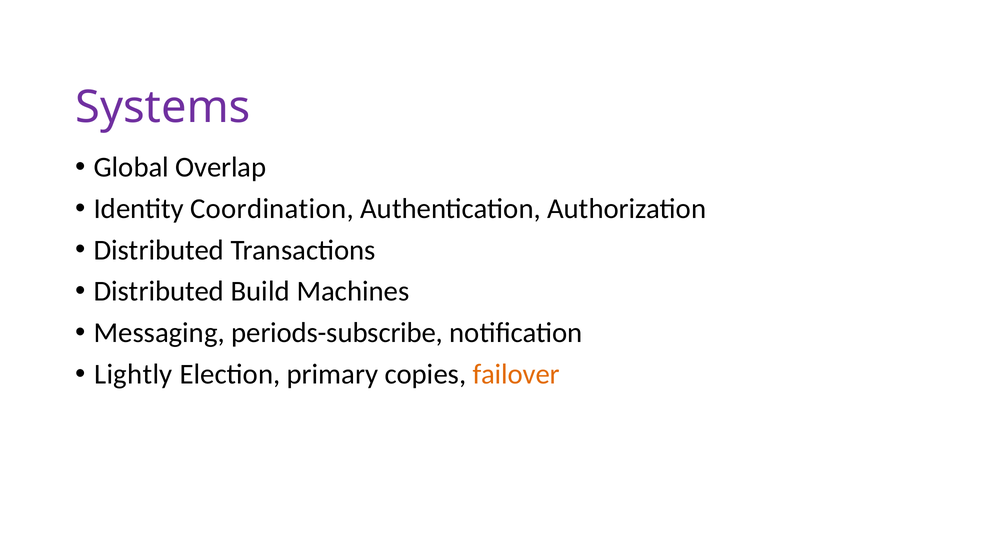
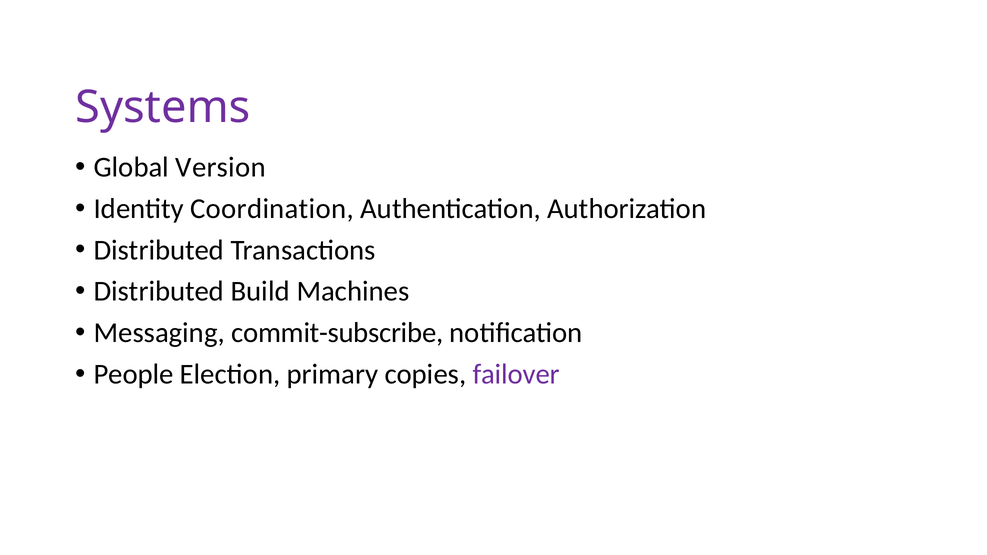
Overlap: Overlap -> Version (221, 167)
periods-subscribe: periods-subscribe -> commit-subscribe (337, 333)
Lightly: Lightly -> People (134, 374)
failover colour: orange -> purple (516, 374)
